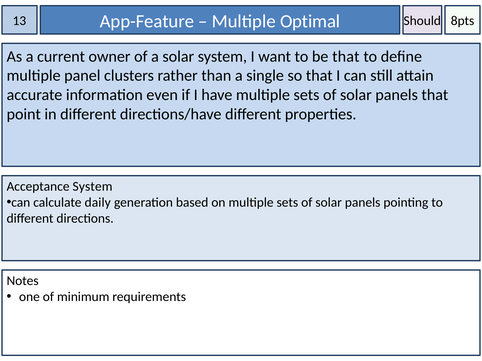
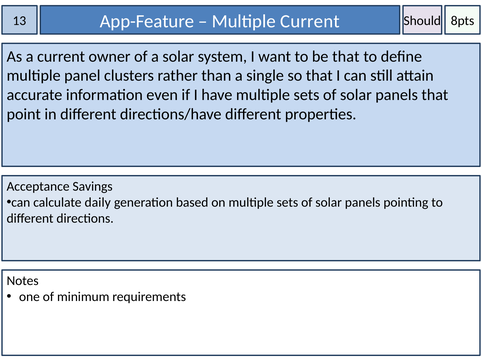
Multiple Optimal: Optimal -> Current (310, 21)
Acceptance System: System -> Savings (93, 187)
